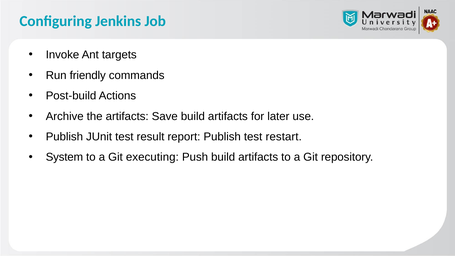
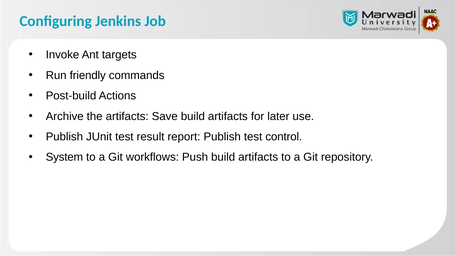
restart: restart -> control (284, 137)
executing: executing -> workflows (152, 157)
